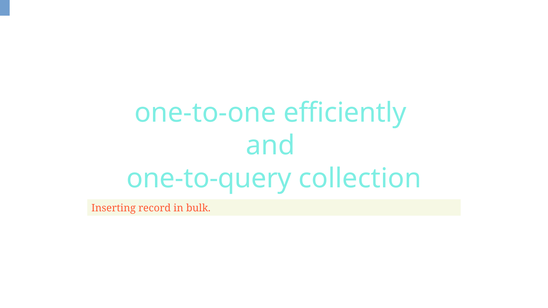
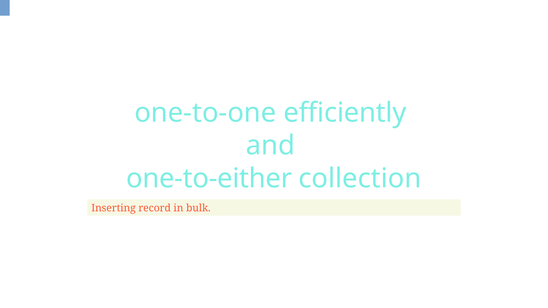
one-to-query: one-to-query -> one-to-either (209, 179)
